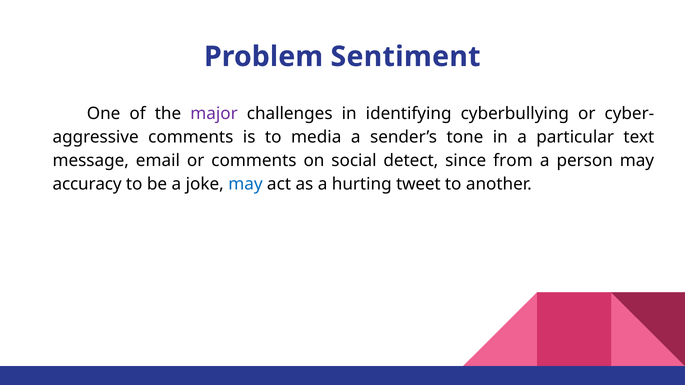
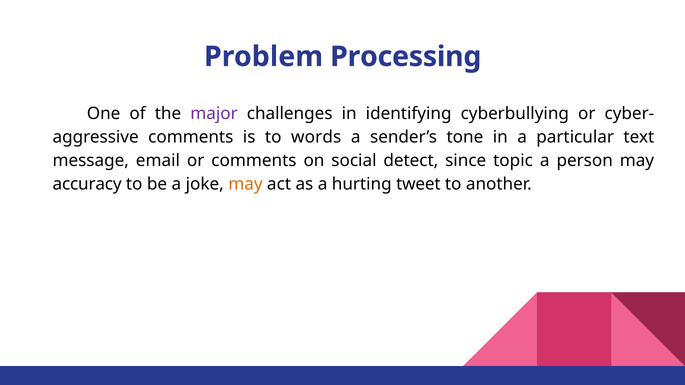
Sentiment: Sentiment -> Processing (406, 57)
media: media -> words (316, 137)
from: from -> topic (513, 161)
may colour: blue -> orange (245, 184)
